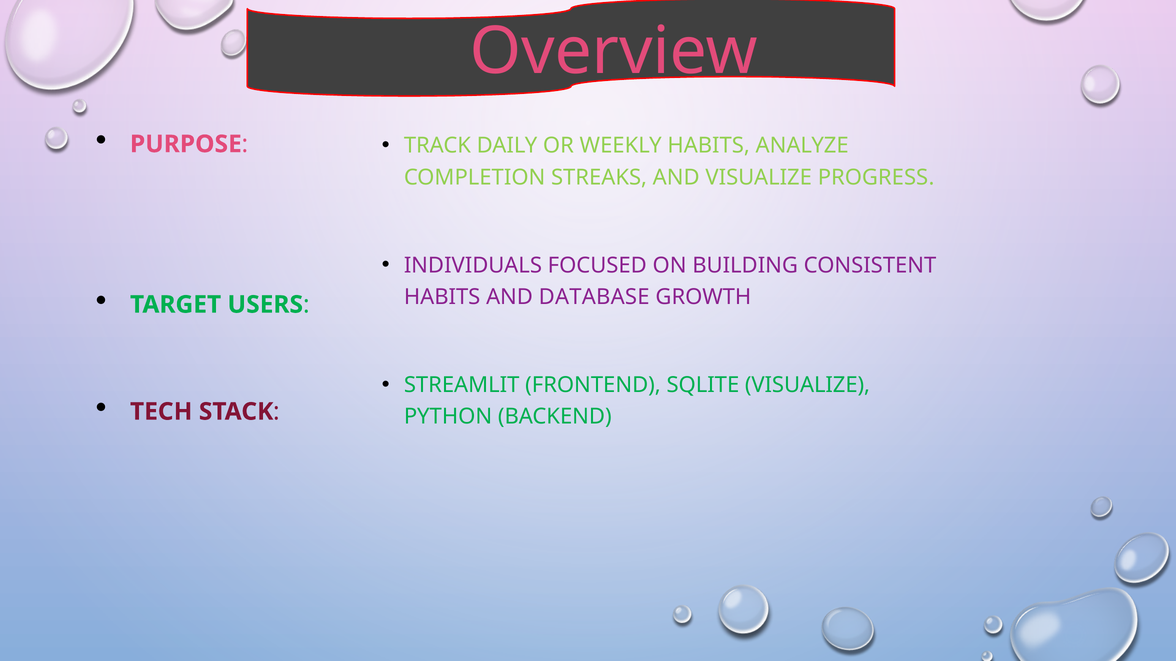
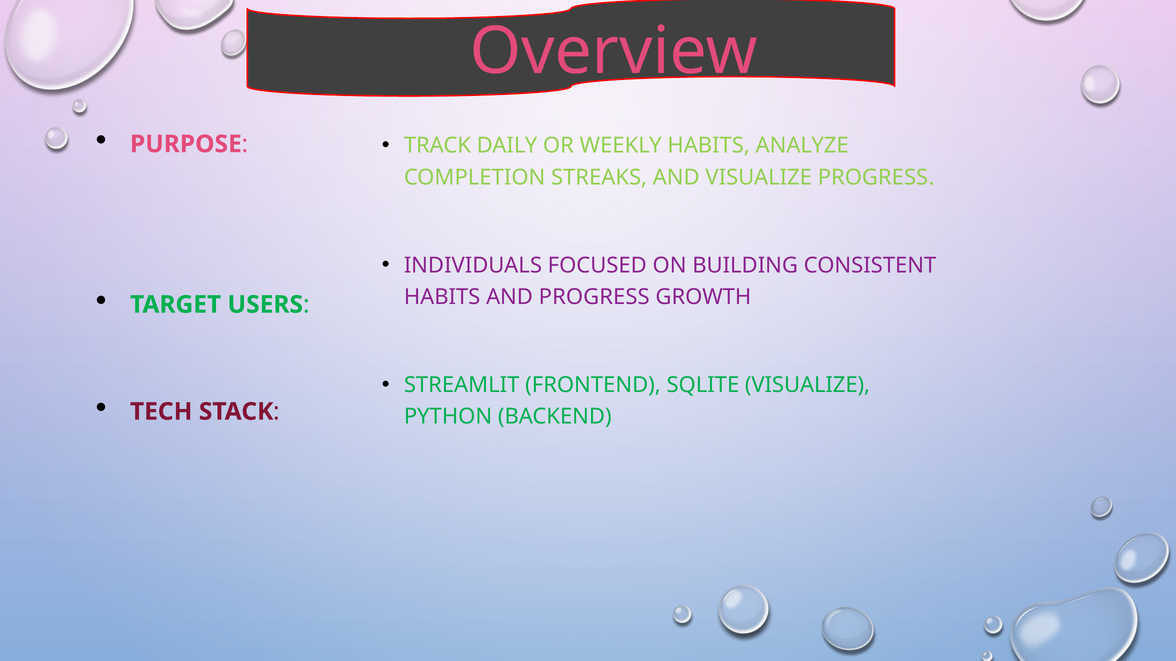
AND DATABASE: DATABASE -> PROGRESS (594, 297)
